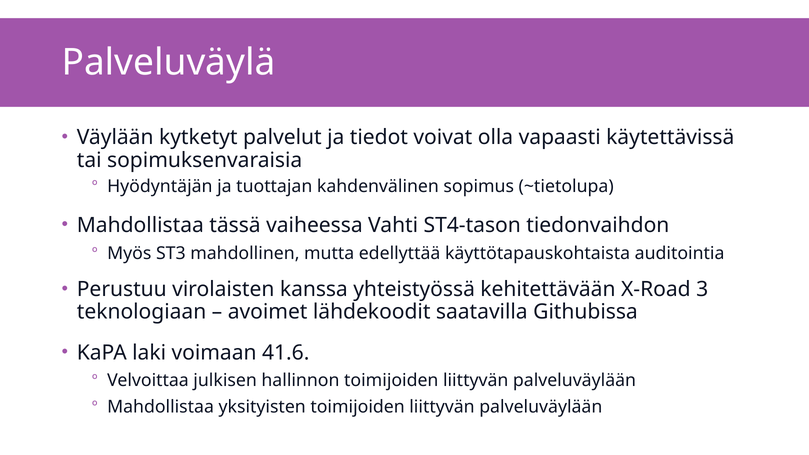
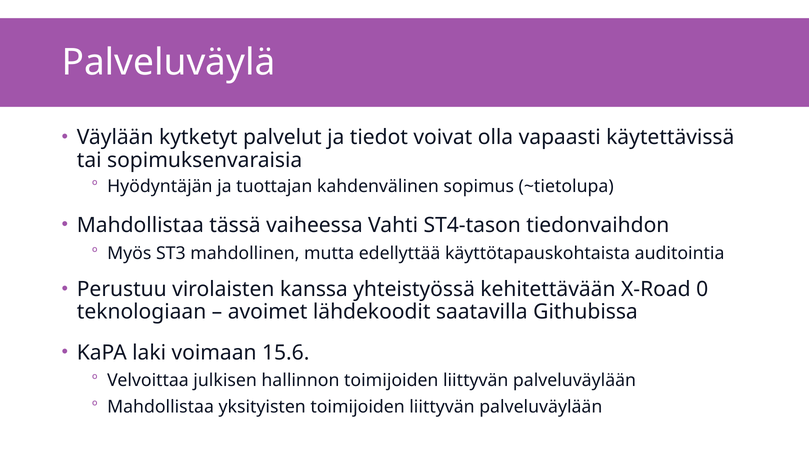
3: 3 -> 0 (702, 289)
41.6: 41.6 -> 15.6 (286, 353)
